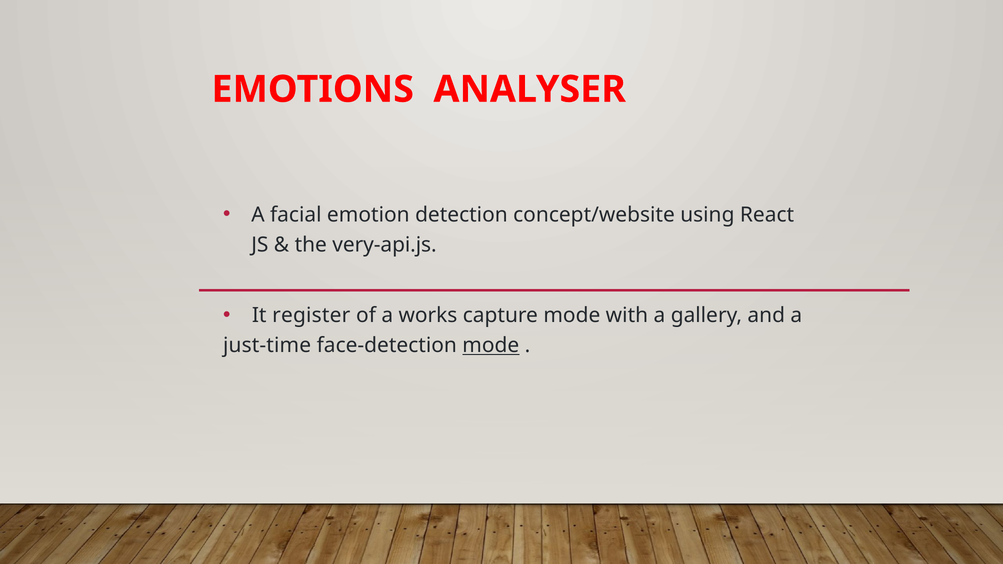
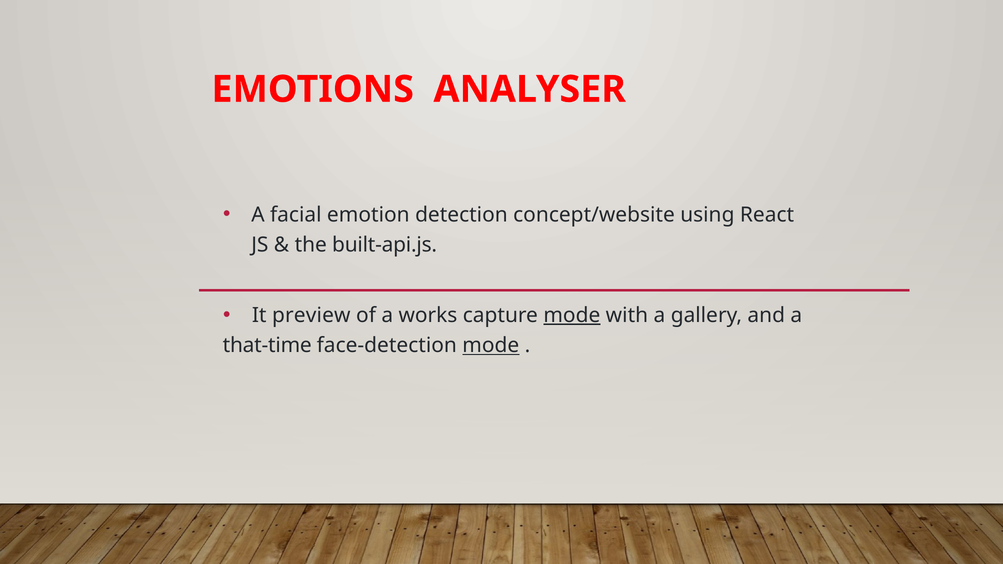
very-api.js: very-api.js -> built-api.js (385, 245)
register: register -> preview (311, 315)
mode underline: none -> present (572, 315)
just-time: just-time -> that-time (267, 346)
